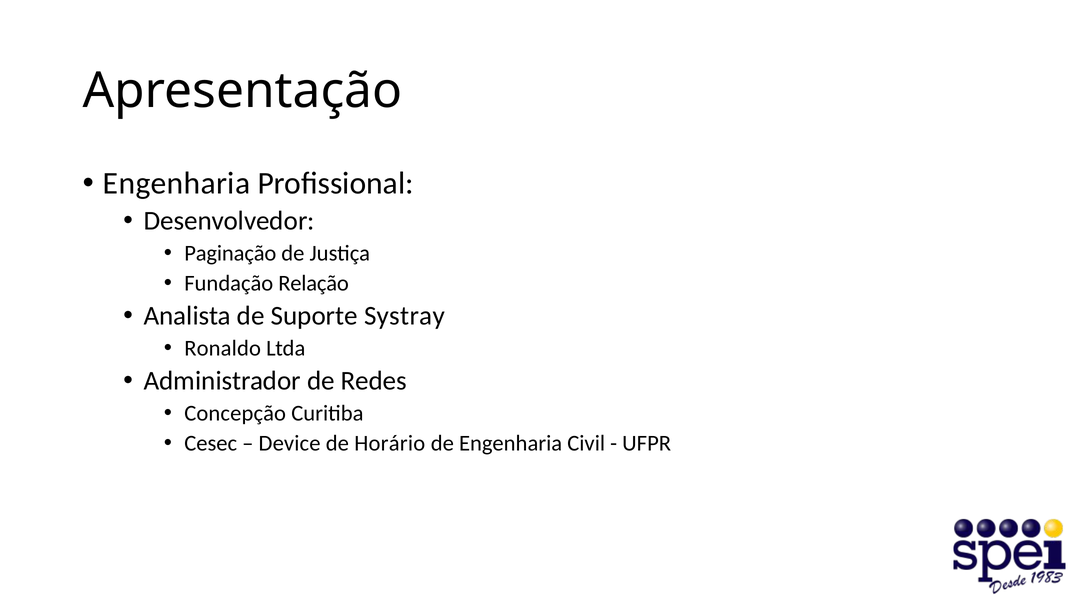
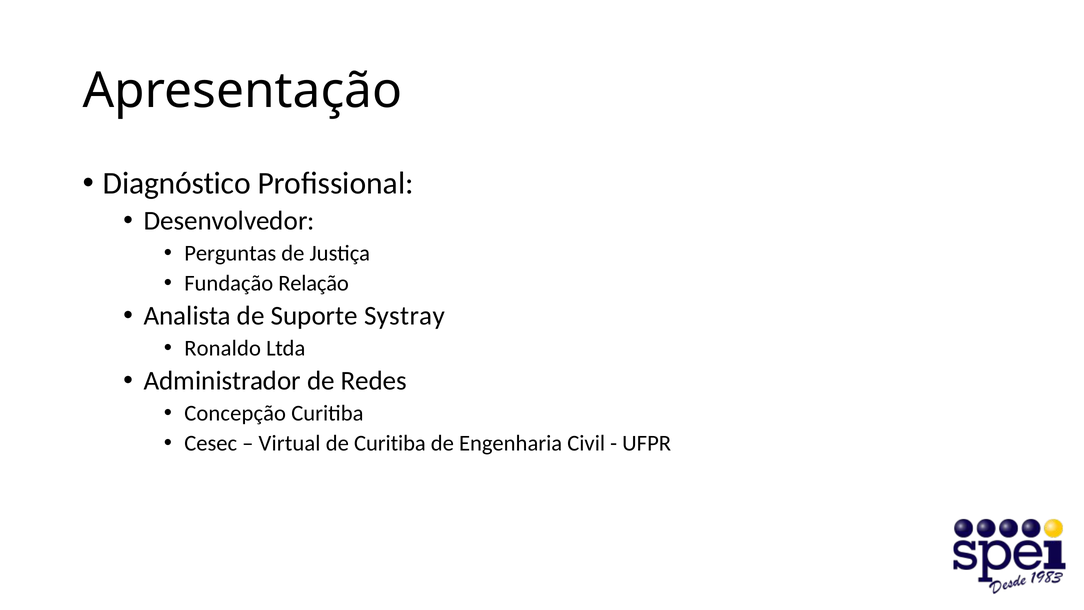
Engenharia: Engenharia -> Diagnóstico (177, 183)
Paginação: Paginação -> Perguntas (230, 253)
Device: Device -> Virtual (290, 443)
de Horário: Horário -> Curitiba (390, 443)
